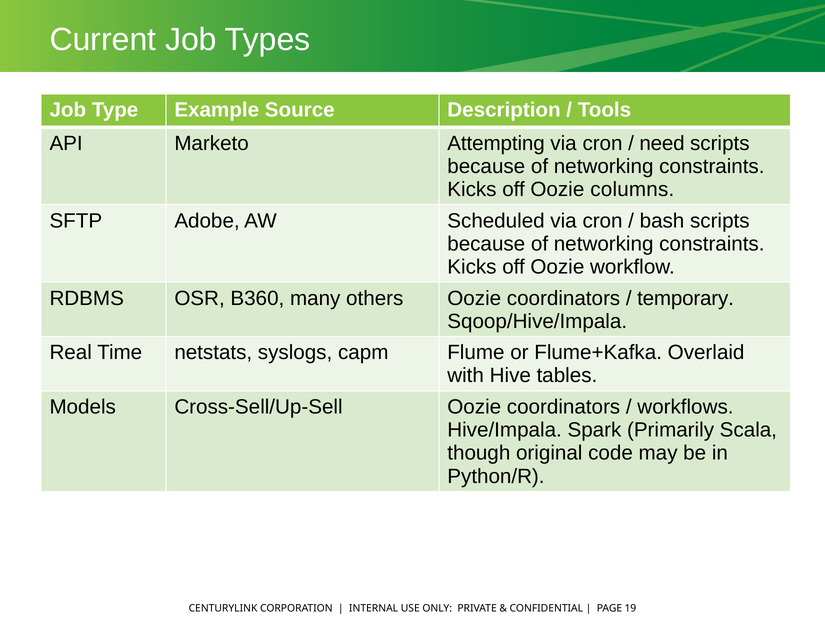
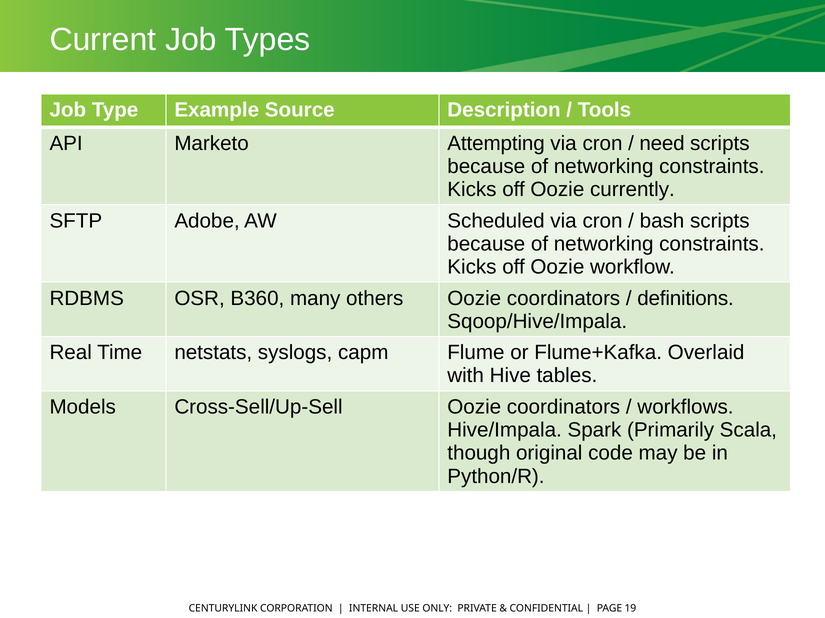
columns: columns -> currently (632, 190)
temporary: temporary -> definitions (686, 299)
